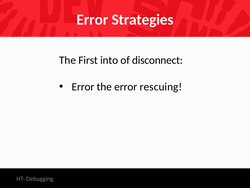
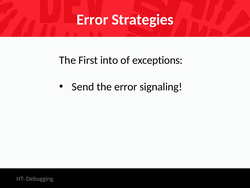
disconnect: disconnect -> exceptions (157, 60)
Error: Error -> Send (83, 87)
rescuing: rescuing -> signaling (161, 87)
